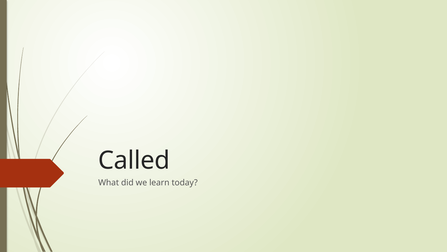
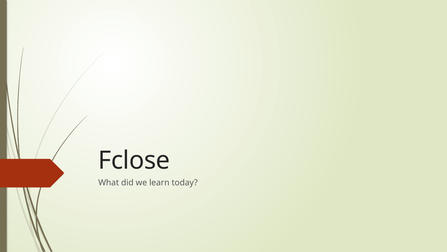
Called: Called -> Fclose (134, 160)
